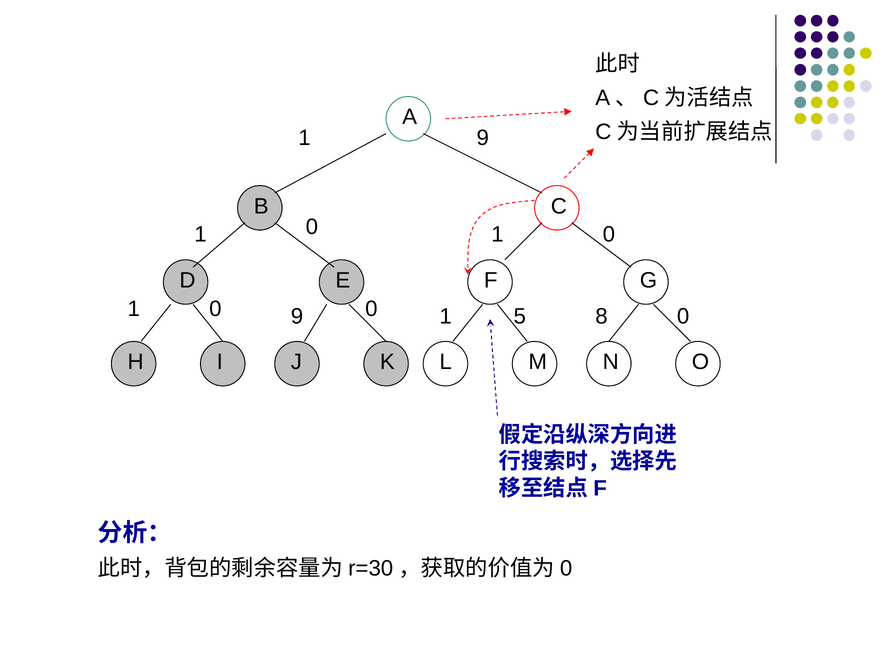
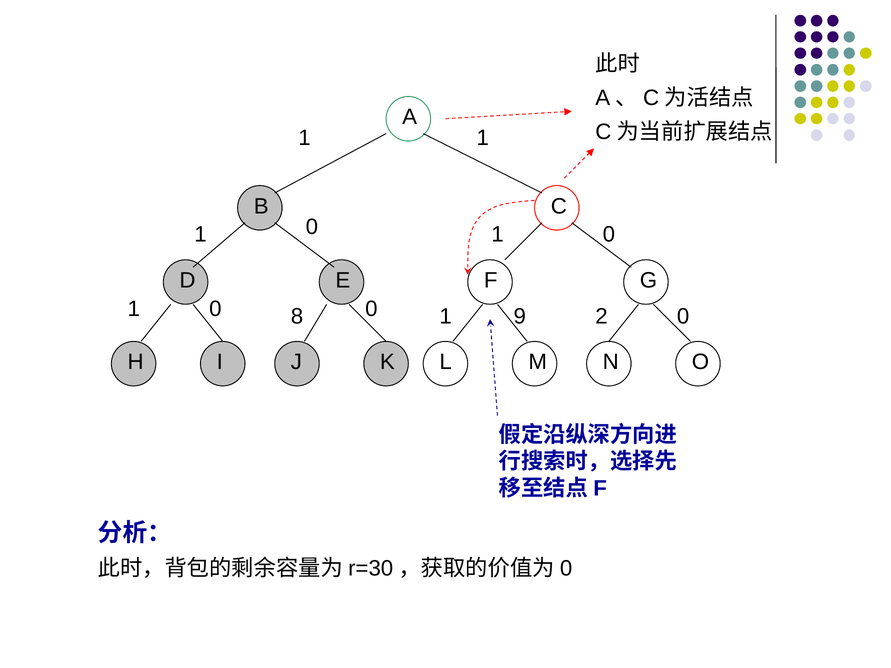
9: 9 -> 1 (483, 138)
9: 9 -> 8 (297, 316)
5: 5 -> 9 (520, 316)
8: 8 -> 2 (602, 316)
